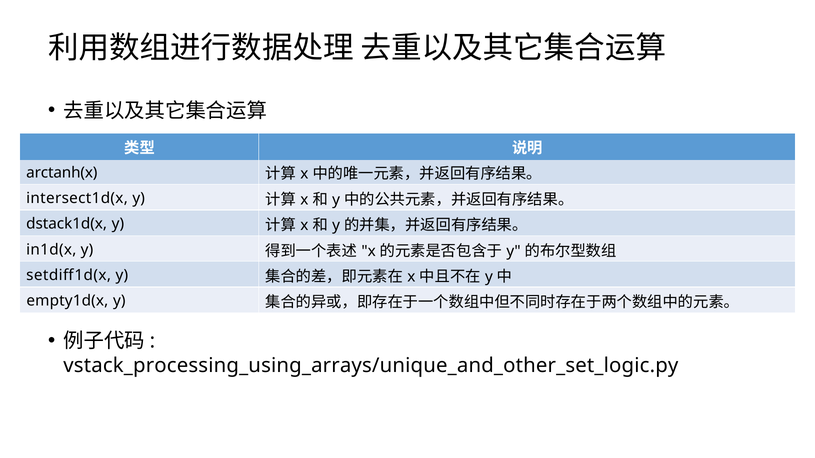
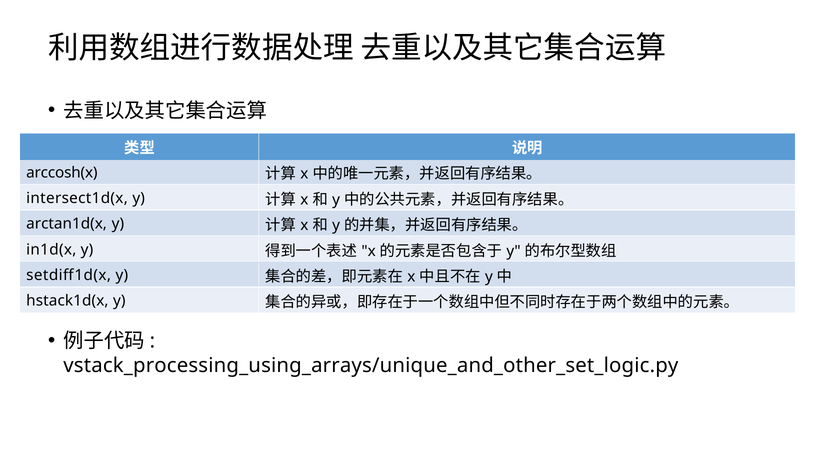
arctanh(x: arctanh(x -> arccosh(x (62, 173)
dstack1d(x: dstack1d(x -> arctan1d(x (67, 224)
empty1d(x: empty1d(x -> hstack1d(x (67, 301)
